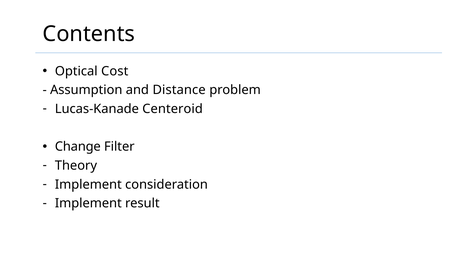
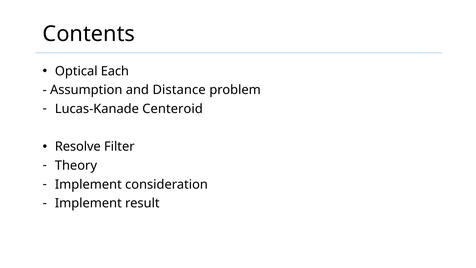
Cost: Cost -> Each (115, 71)
Change: Change -> Resolve (78, 147)
